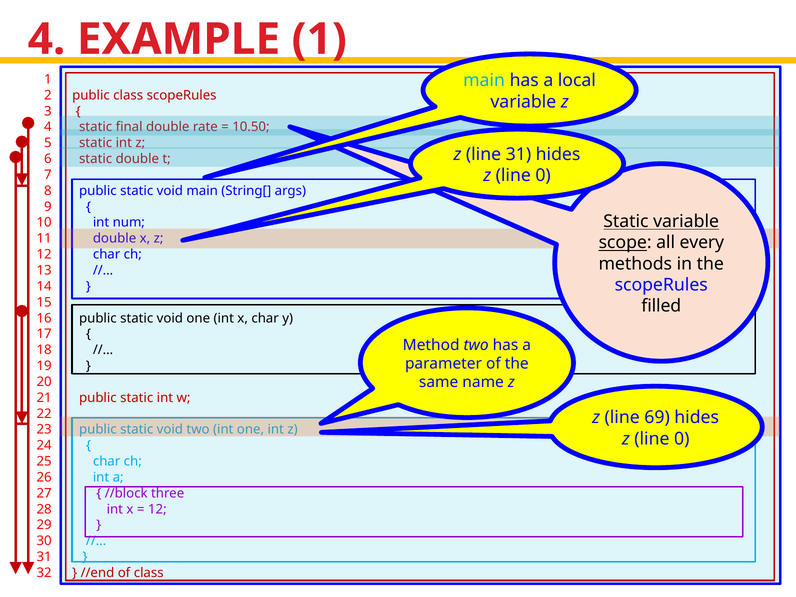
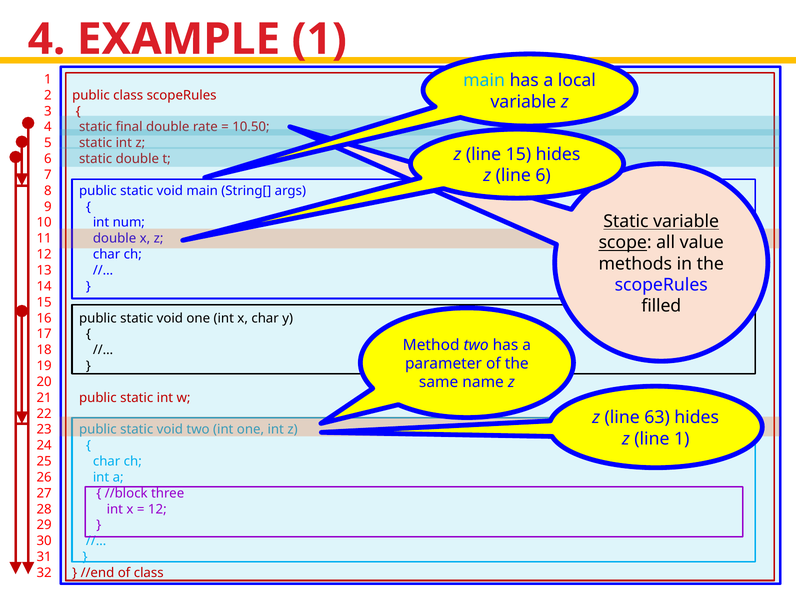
line 31: 31 -> 15 (518, 154)
0: 0 -> 6 (543, 175)
every: every -> value (702, 242)
69: 69 -> 63 (657, 418)
0: 0 -> 1 (682, 439)
